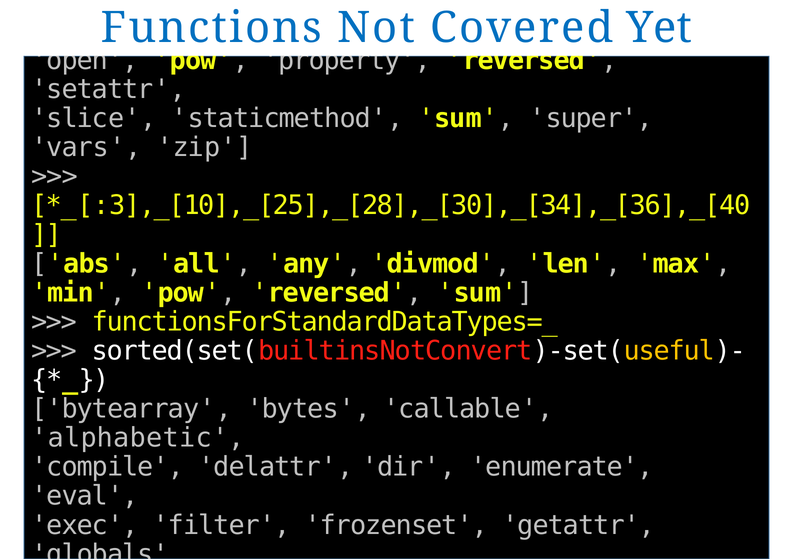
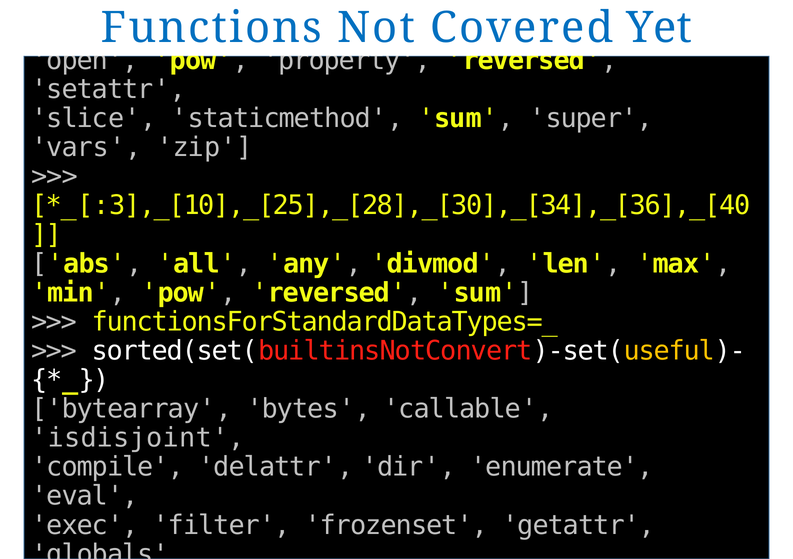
alphabetic: alphabetic -> isdisjoint (138, 438)
